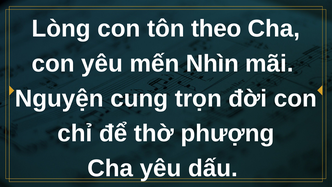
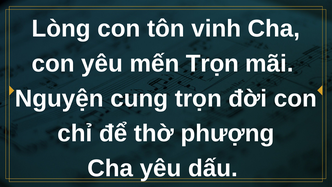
theo: theo -> vinh (216, 29)
mến Nhìn: Nhìn -> Trọn (212, 64)
